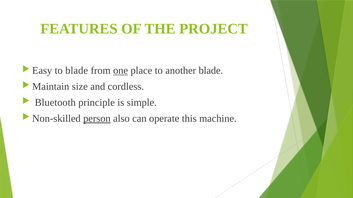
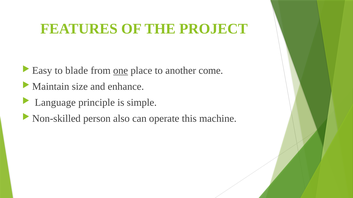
another blade: blade -> come (211, 71)
cordless: cordless -> enhance (126, 87)
Bluetooth: Bluetooth -> Language (55, 103)
person underline: present -> none (97, 119)
